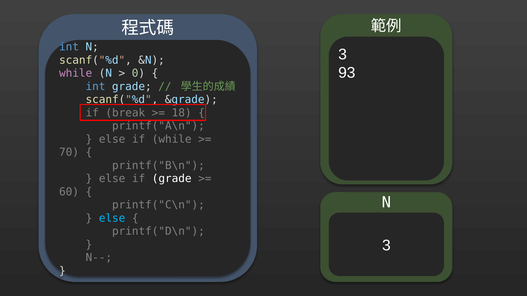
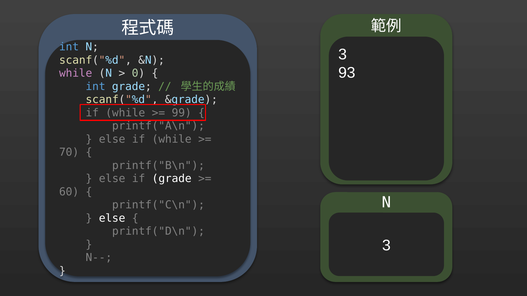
break: break -> while (125, 113)
18: 18 -> 99 (182, 113)
else colour: light blue -> white (112, 218)
